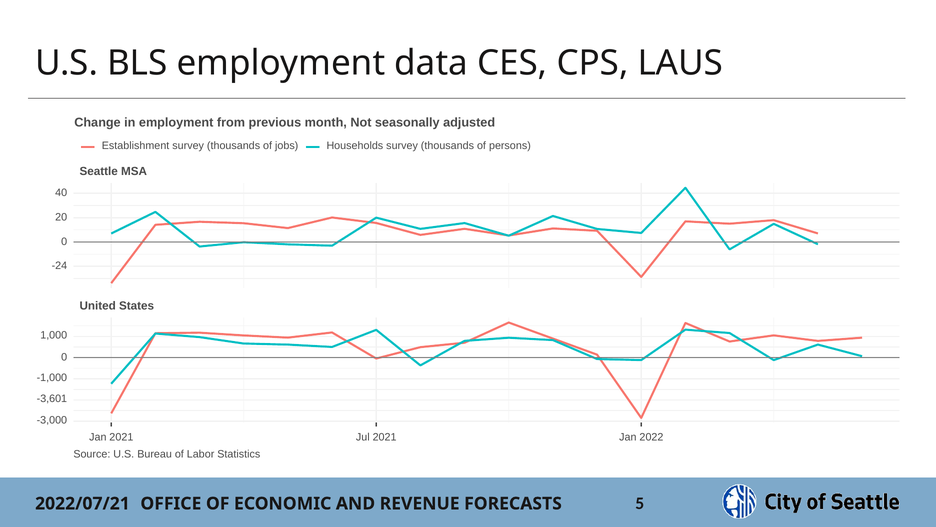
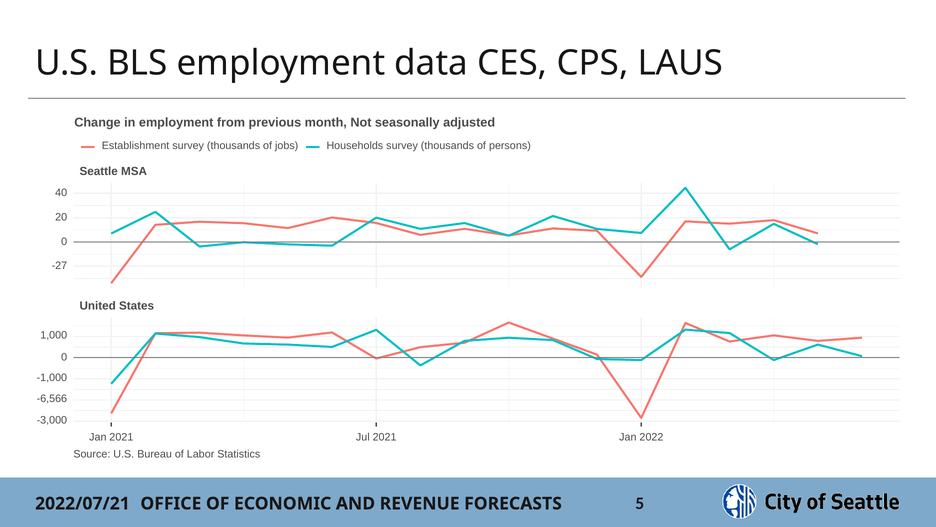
-24: -24 -> -27 (59, 266)
-3,601: -3,601 -> -6,566 (52, 399)
